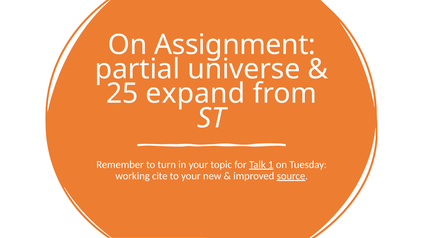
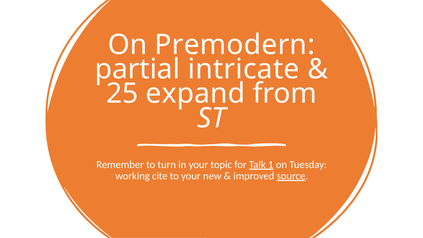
Assignment: Assignment -> Premodern (235, 45)
universe: universe -> intricate (244, 69)
